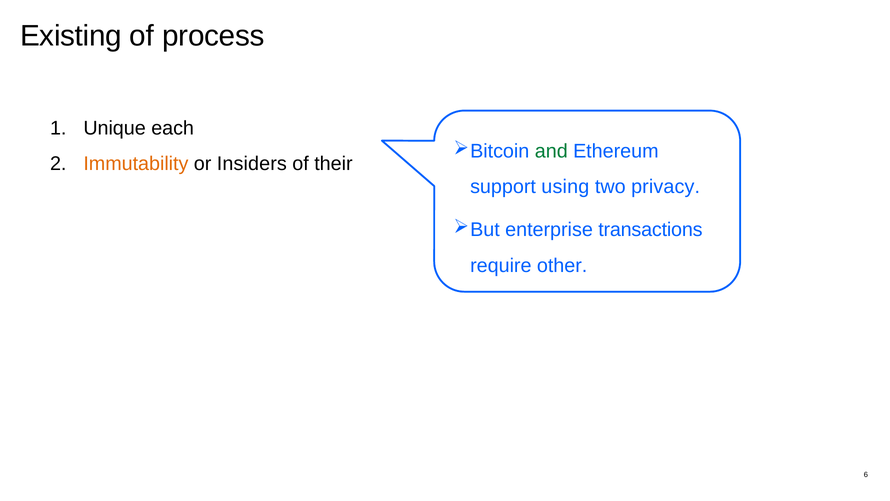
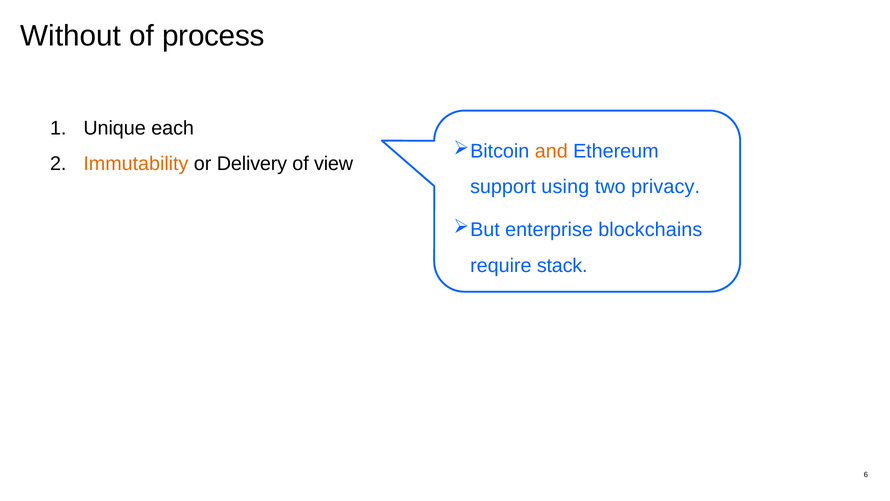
Existing: Existing -> Without (71, 36)
and colour: green -> orange (551, 151)
Insiders: Insiders -> Delivery (252, 164)
their: their -> view (334, 164)
transactions: transactions -> blockchains (650, 230)
other: other -> stack (562, 265)
